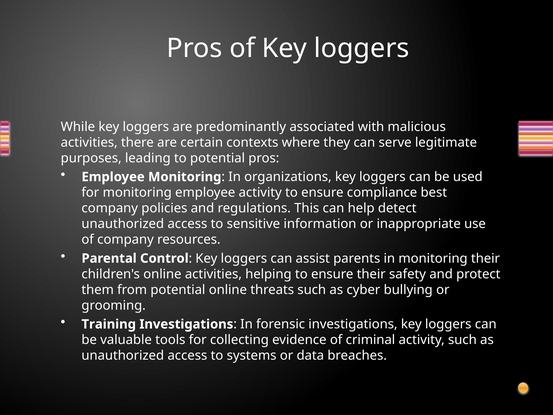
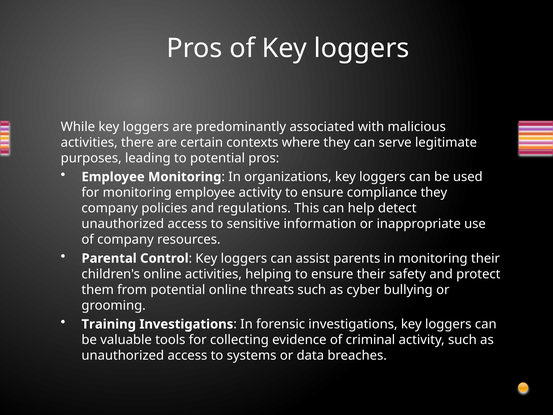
compliance best: best -> they (434, 192)
